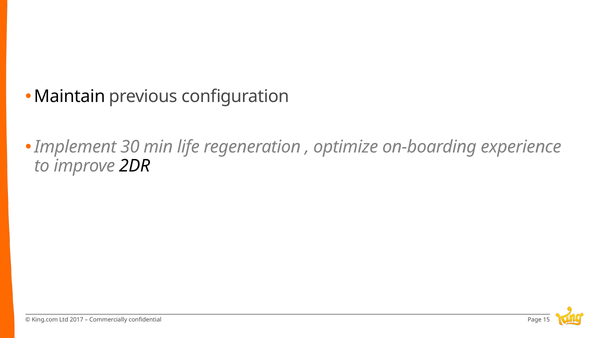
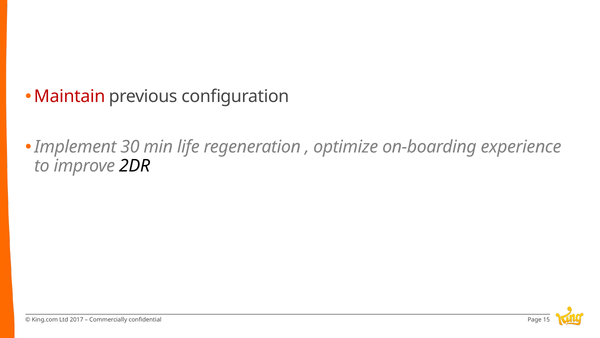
Maintain colour: black -> red (70, 97)
